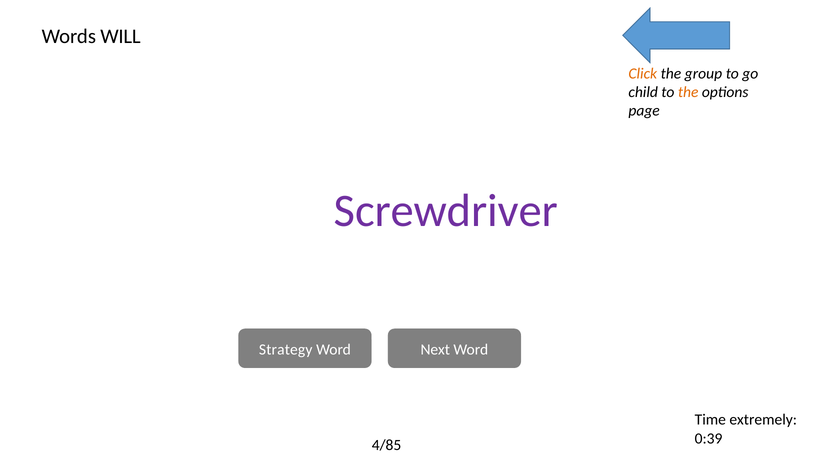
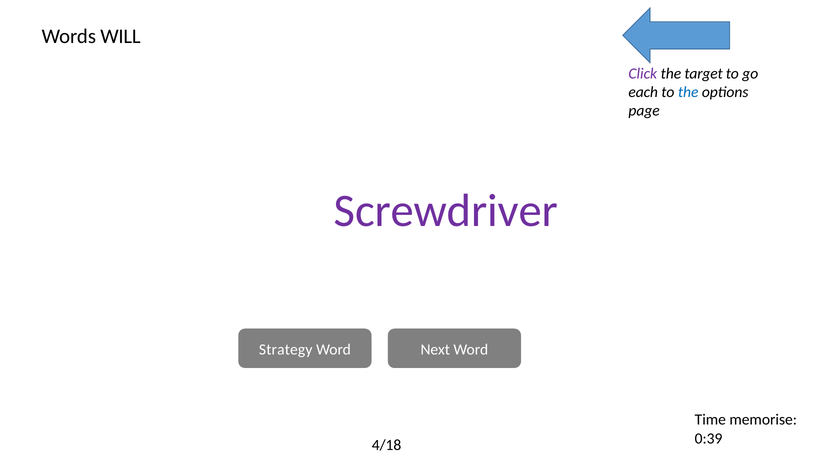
Click colour: orange -> purple (643, 73)
group: group -> target (704, 73)
child: child -> each (643, 92)
the colour: orange -> blue (688, 92)
extremely: extremely -> memorise (763, 420)
4/85: 4/85 -> 4/18 (387, 445)
